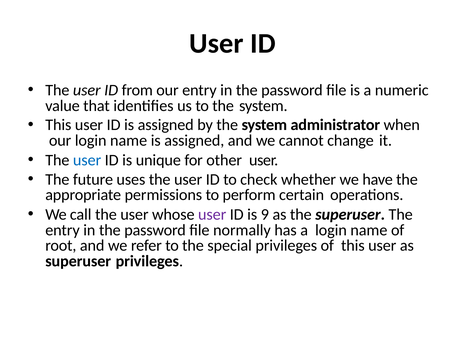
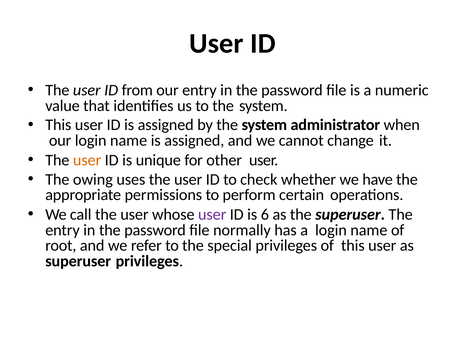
user colour: blue -> orange (87, 160)
future: future -> owing (93, 179)
9: 9 -> 6 (265, 215)
